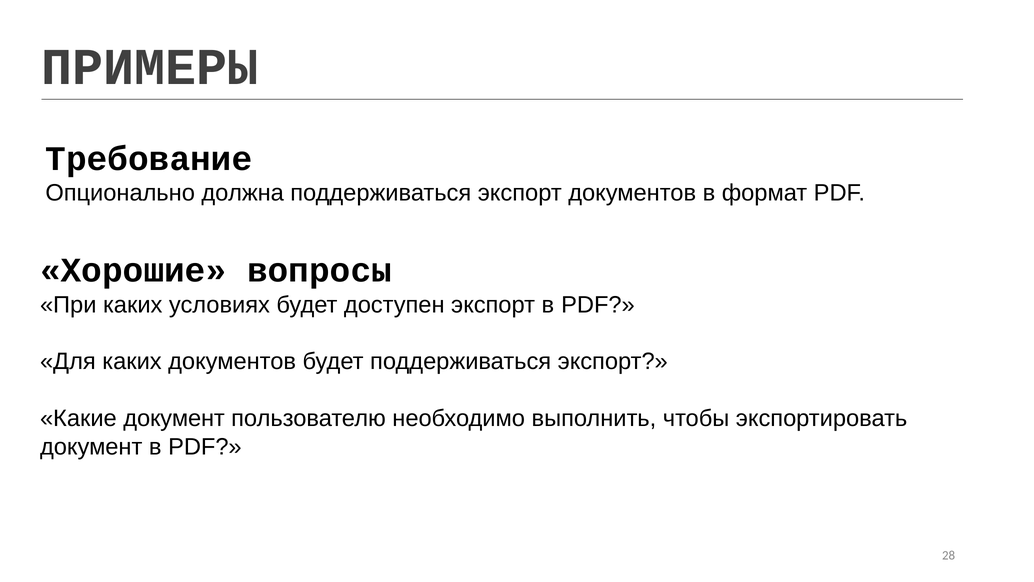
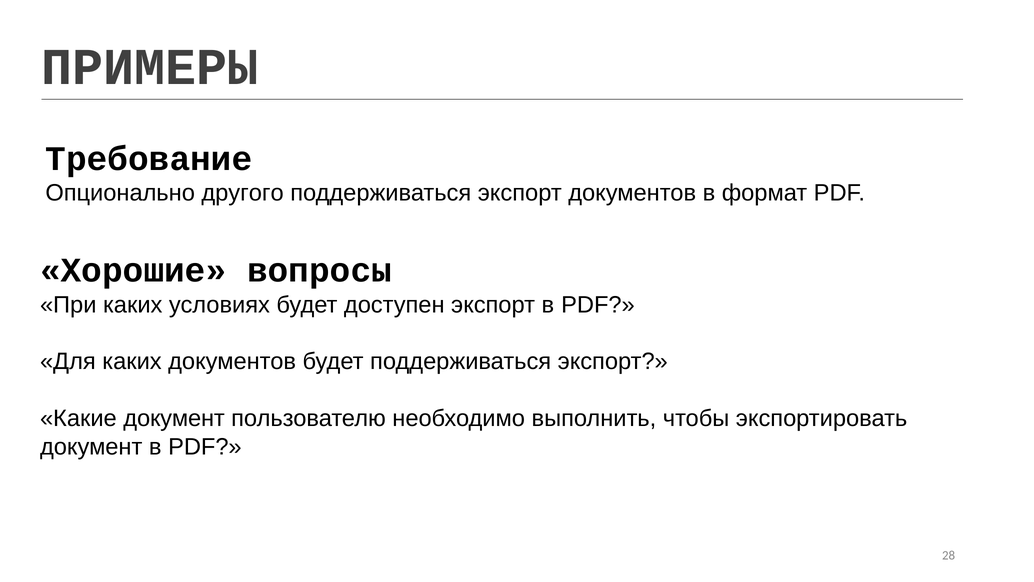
должна: должна -> другого (243, 193)
